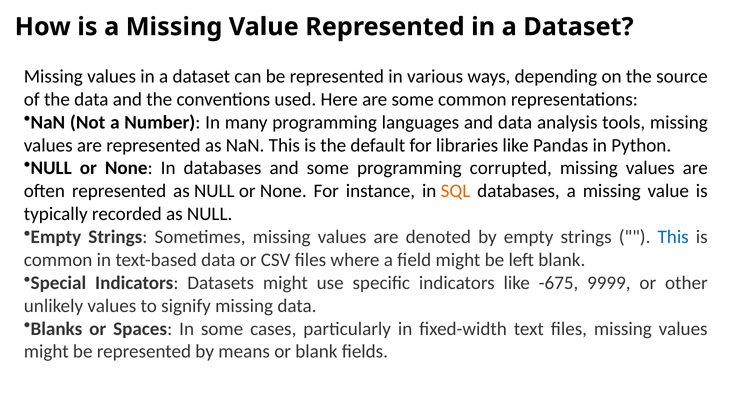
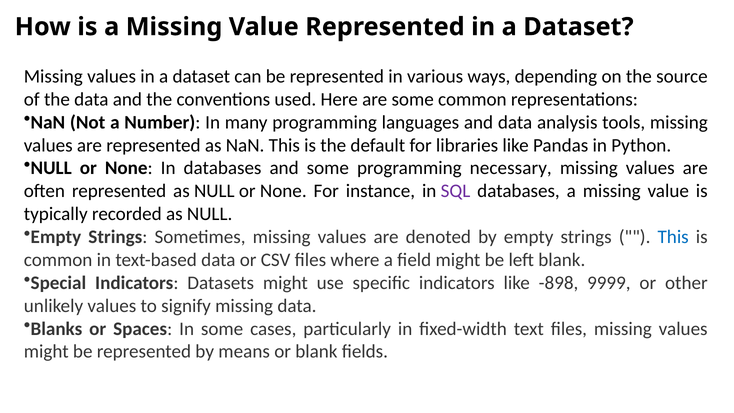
corrupted: corrupted -> necessary (511, 168)
SQL colour: orange -> purple (456, 191)
-675: -675 -> -898 (559, 283)
